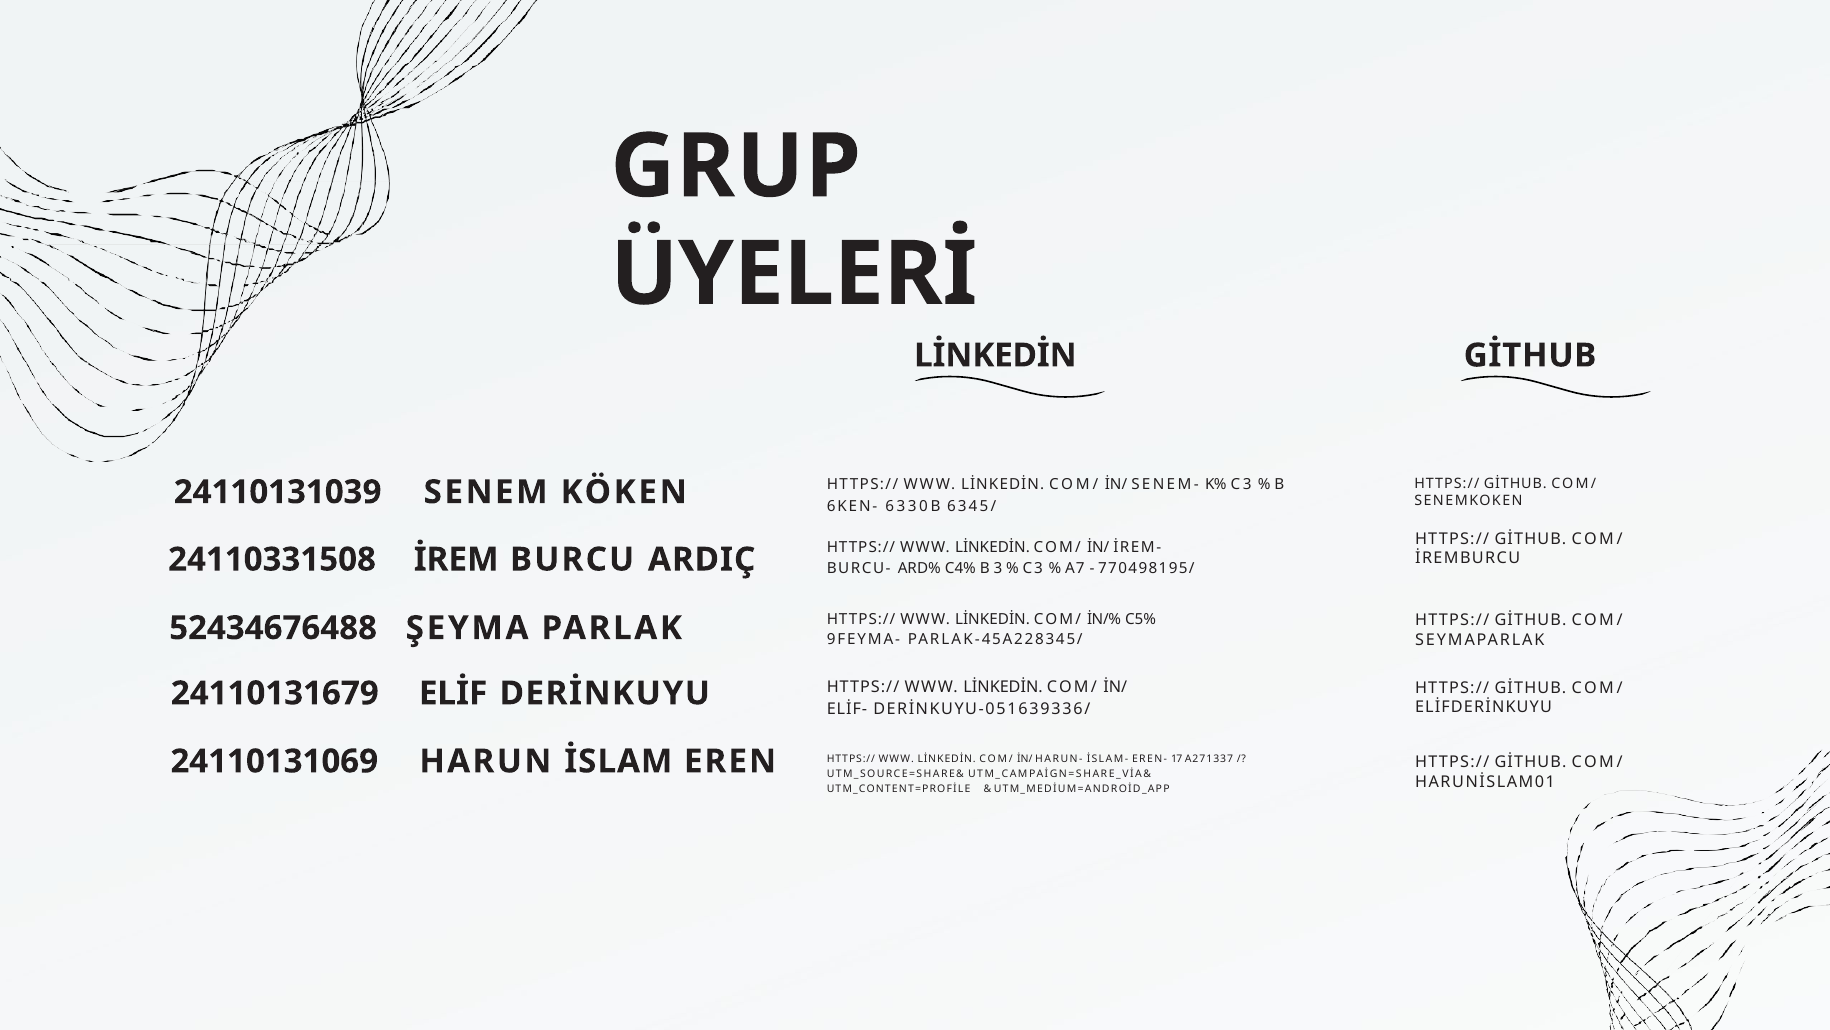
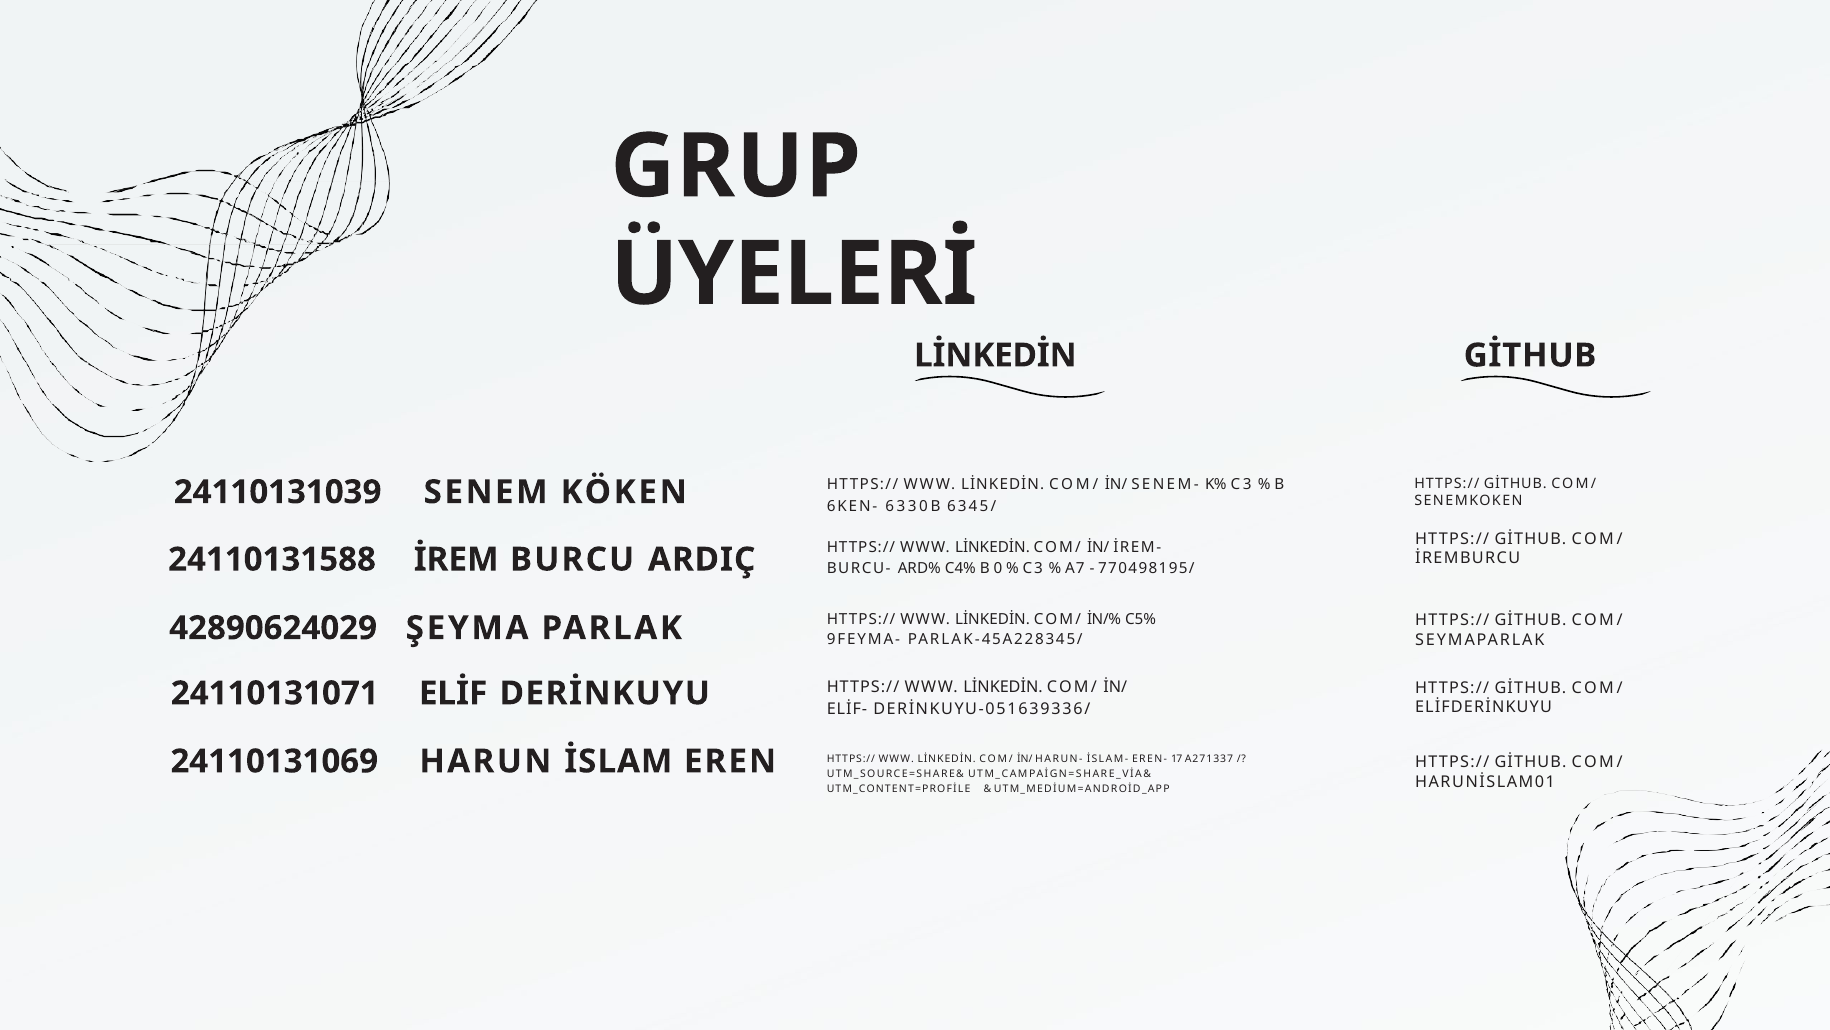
24110331508: 24110331508 -> 24110131588 (272, 559)
3: 3 -> 0 (998, 568)
52434676488: 52434676488 -> 42890624029 (273, 628)
24110131679: 24110131679 -> 24110131071 (275, 693)
